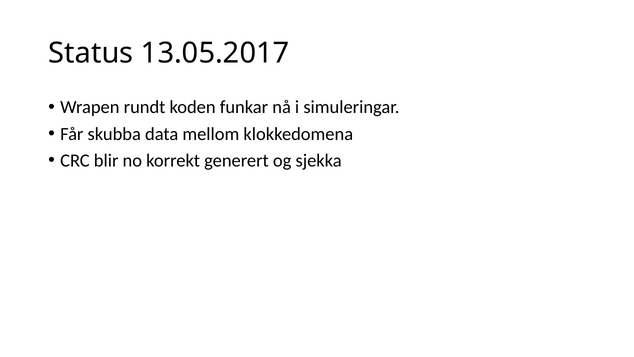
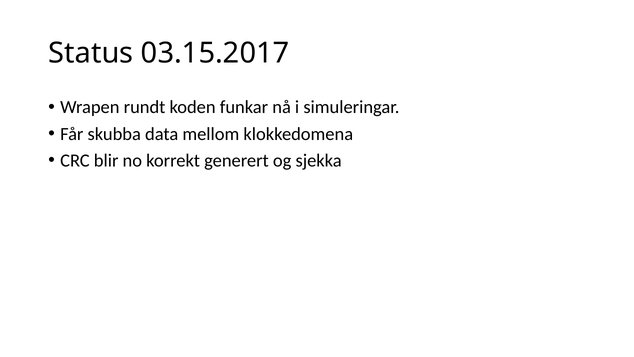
13.05.2017: 13.05.2017 -> 03.15.2017 (215, 53)
